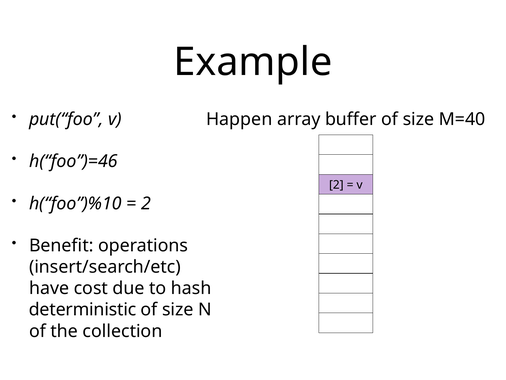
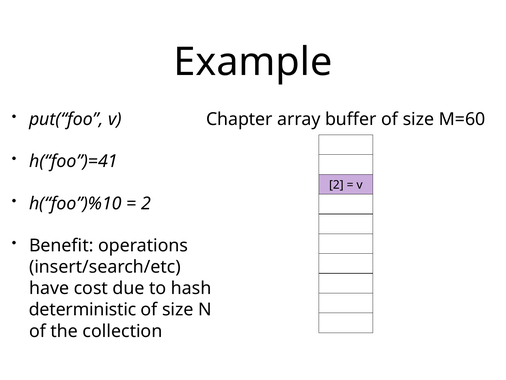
Happen: Happen -> Chapter (239, 119)
M=40: M=40 -> M=60 (462, 119)
h(“foo”)=46: h(“foo”)=46 -> h(“foo”)=41 (73, 161)
